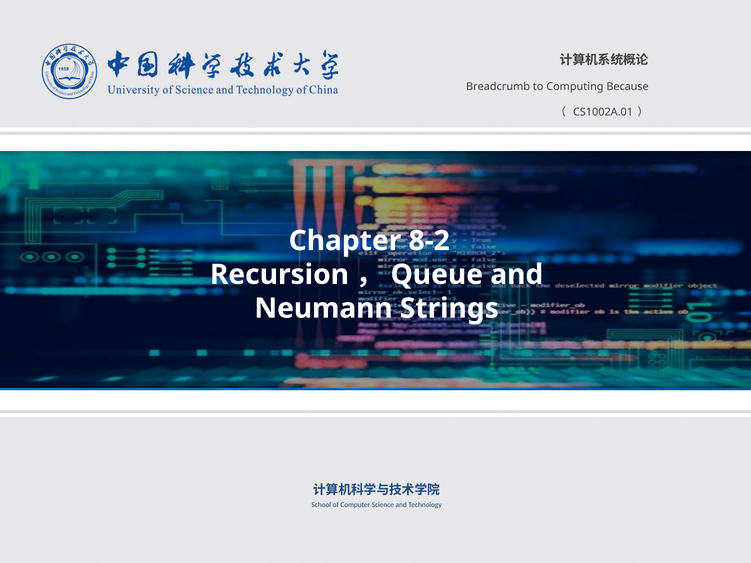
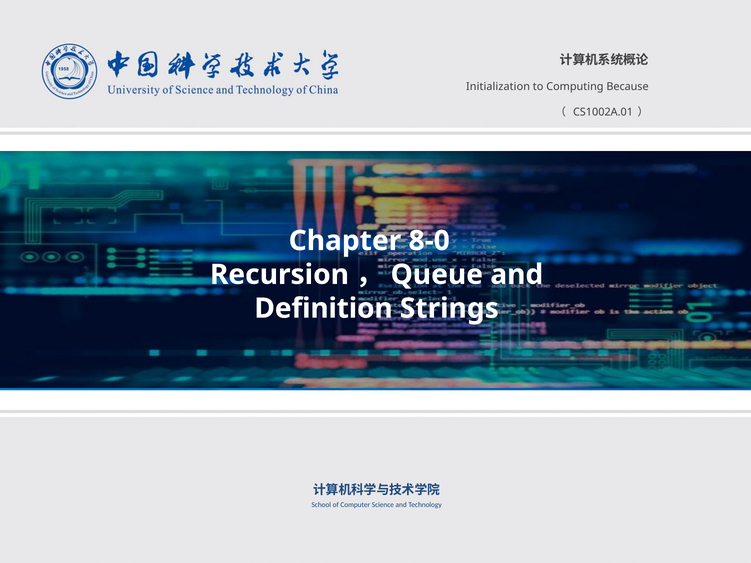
Breadcrumb: Breadcrumb -> Initialization (498, 87)
8-2: 8-2 -> 8-0 (429, 241)
Neumann: Neumann -> Definition (324, 309)
